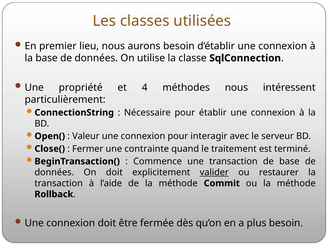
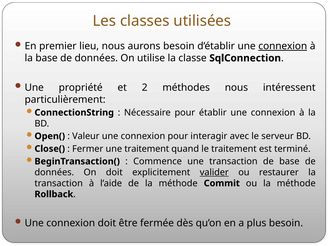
connexion underline: none -> present (283, 46)
4: 4 -> 2 (145, 87)
une contrainte: contrainte -> traitement (147, 149)
